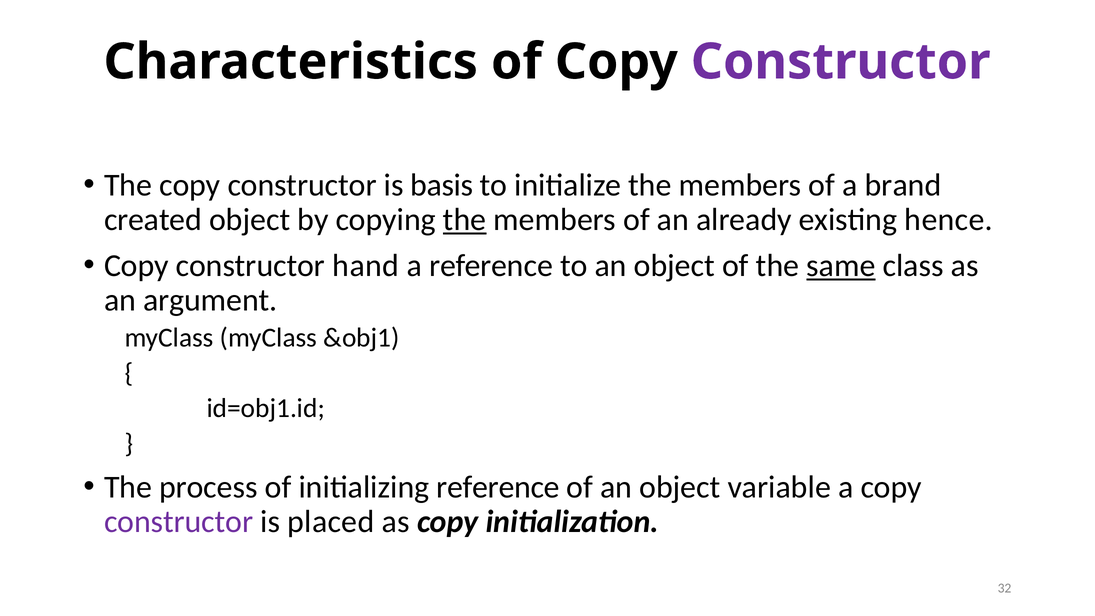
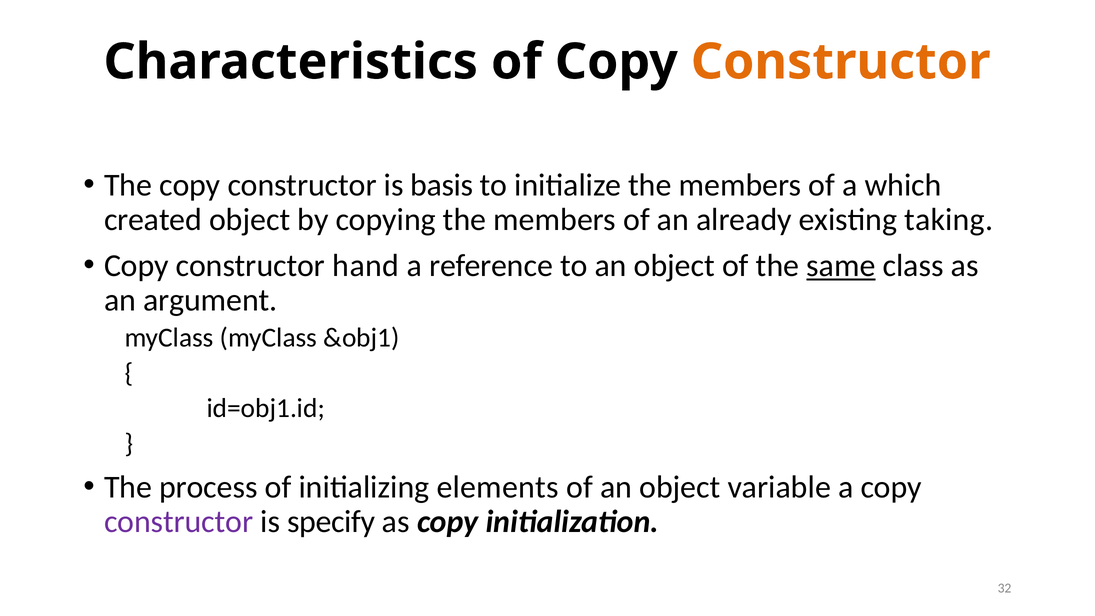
Constructor colour: purple -> orange (841, 62)
brand: brand -> which (903, 185)
the underline: present -> none (465, 220)
hence: hence -> taking (949, 220)
initializing reference: reference -> elements (498, 487)
placed: placed -> specify (331, 521)
